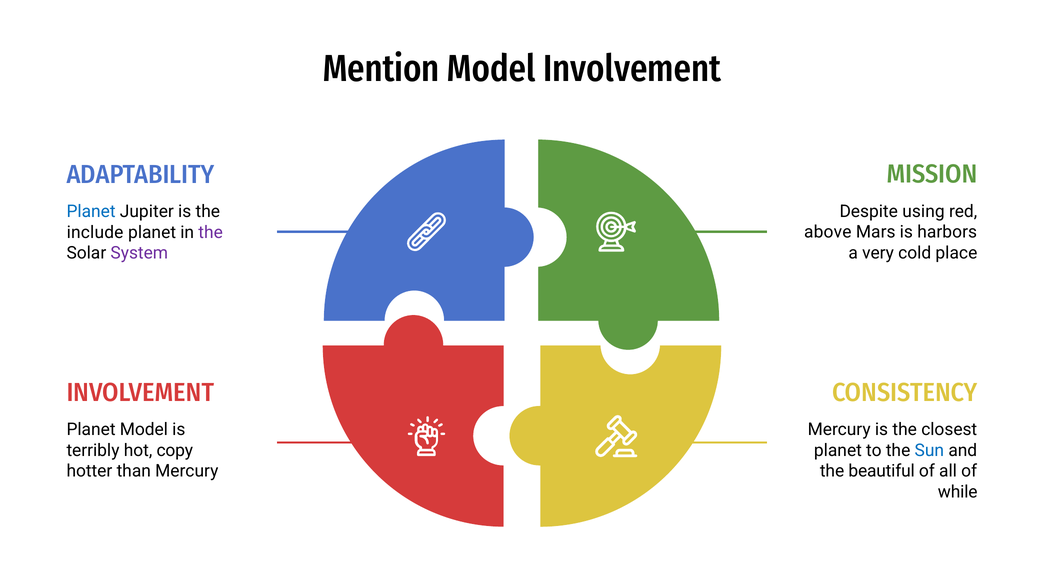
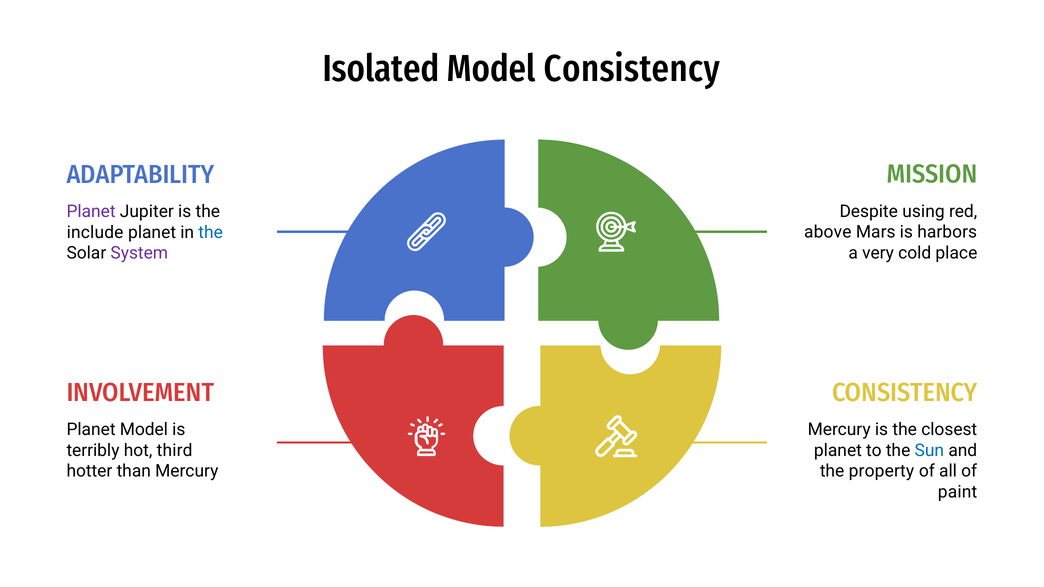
Mention: Mention -> Isolated (381, 69)
Model Involvement: Involvement -> Consistency (632, 69)
Planet colour: blue -> purple (91, 212)
the colour: purple -> blue (211, 232)
copy: copy -> third (175, 451)
beautiful: beautiful -> property (881, 471)
while: while -> paint (958, 492)
